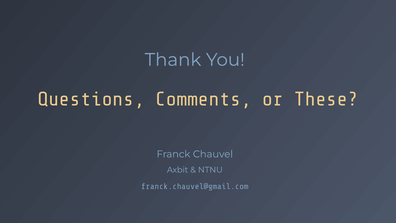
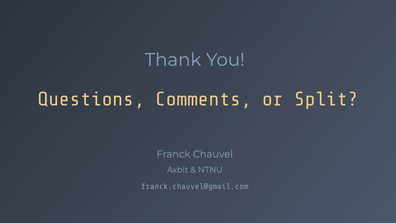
These: These -> Split (326, 99)
